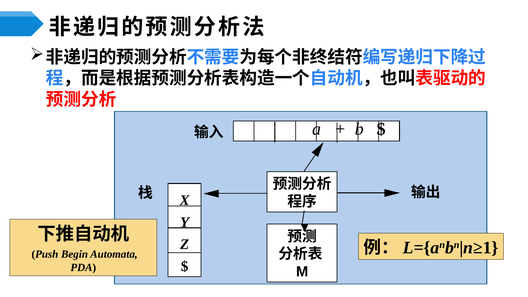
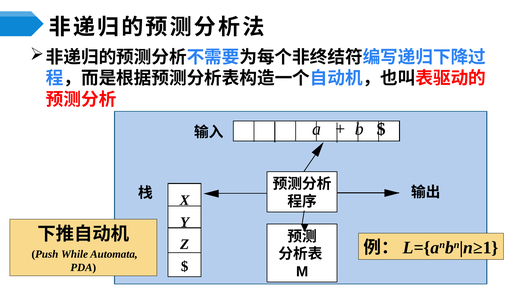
Begin: Begin -> While (75, 254)
